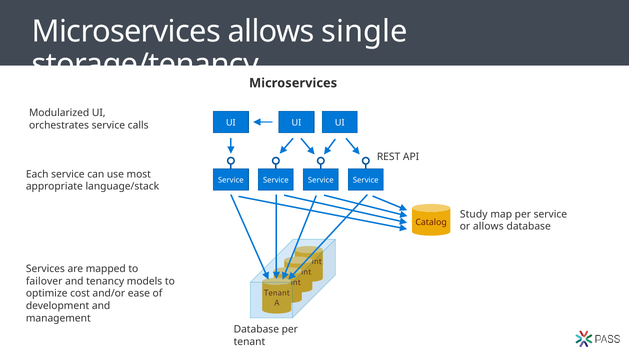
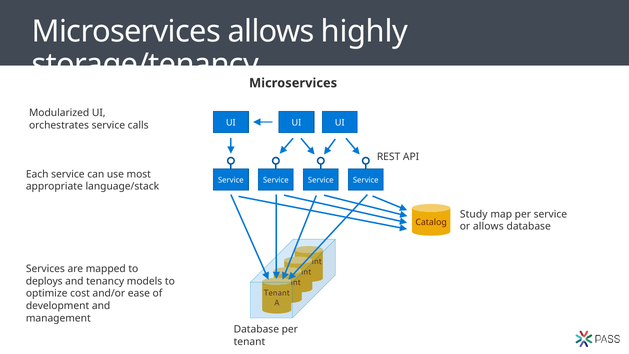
single: single -> highly (365, 31)
failover: failover -> deploys (44, 281)
